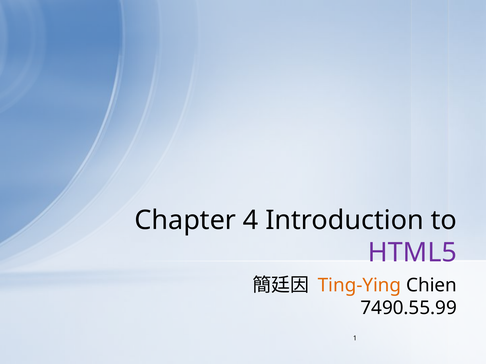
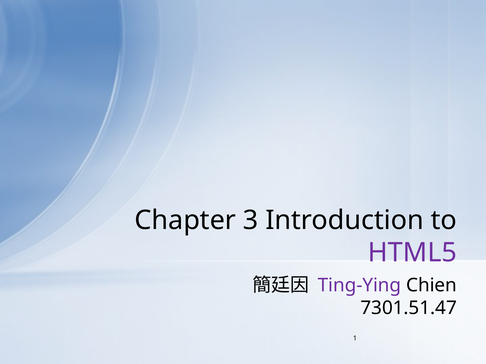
4: 4 -> 3 (251, 221)
Ting-Ying colour: orange -> purple (360, 286)
7490.55.99: 7490.55.99 -> 7301.51.47 (409, 308)
